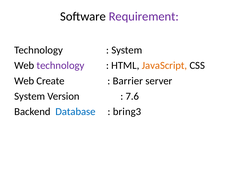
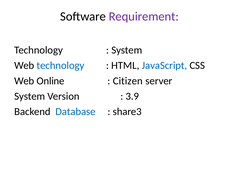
technology colour: purple -> blue (61, 66)
JavaScript colour: orange -> blue (164, 66)
Create: Create -> Online (51, 81)
Barrier: Barrier -> Citizen (128, 81)
7.6: 7.6 -> 3.9 (132, 96)
bring3: bring3 -> share3 (127, 112)
